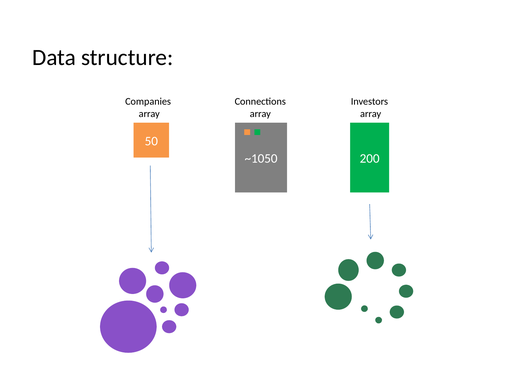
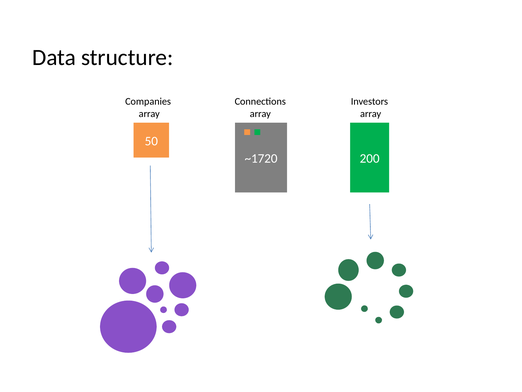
~1050: ~1050 -> ~1720 (261, 158)
